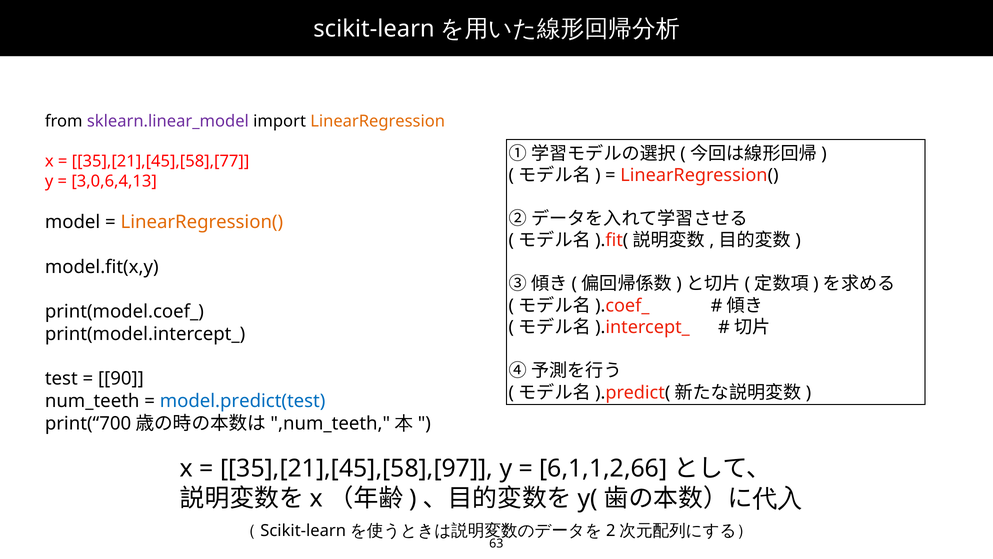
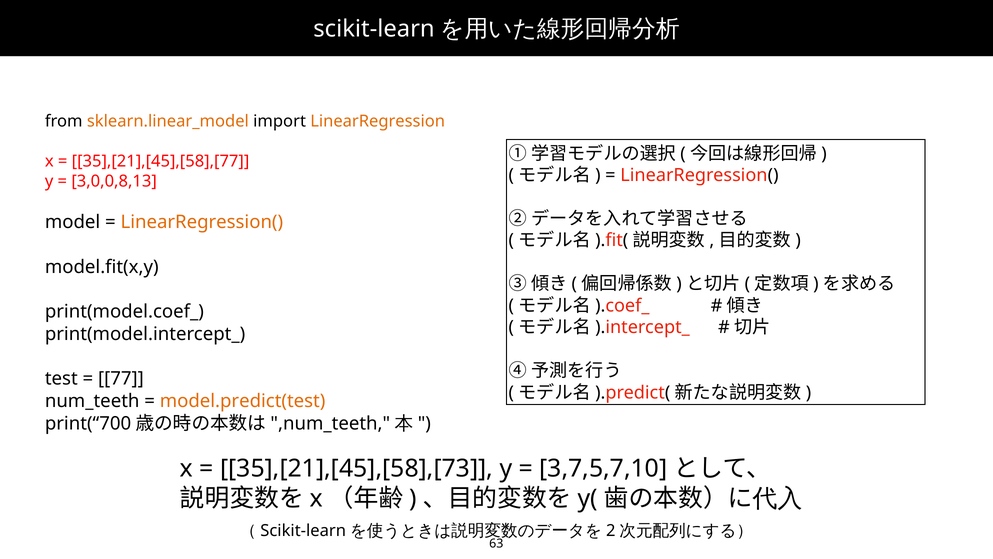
sklearn.linear_model colour: purple -> orange (168, 121)
3,0,6,4,13: 3,0,6,4,13 -> 3,0,0,8,13 (114, 181)
90: 90 -> 77 (121, 378)
model.predict(test colour: blue -> orange (243, 401)
35],[21],[45],[58],[97: 35],[21],[45],[58],[97 -> 35],[21],[45],[58],[73 (357, 468)
6,1,1,2,66: 6,1,1,2,66 -> 3,7,5,7,10 (603, 468)
